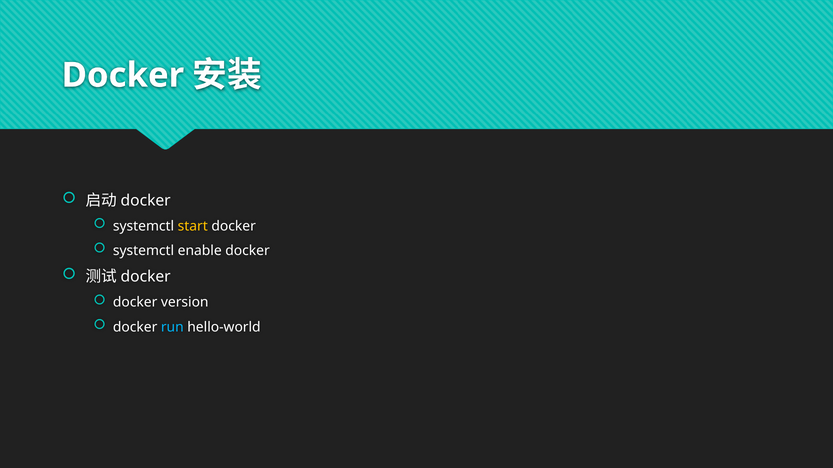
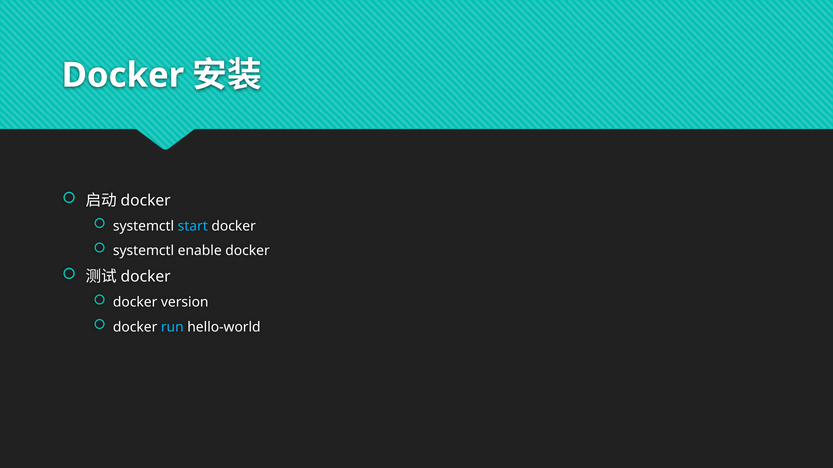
start colour: yellow -> light blue (193, 226)
